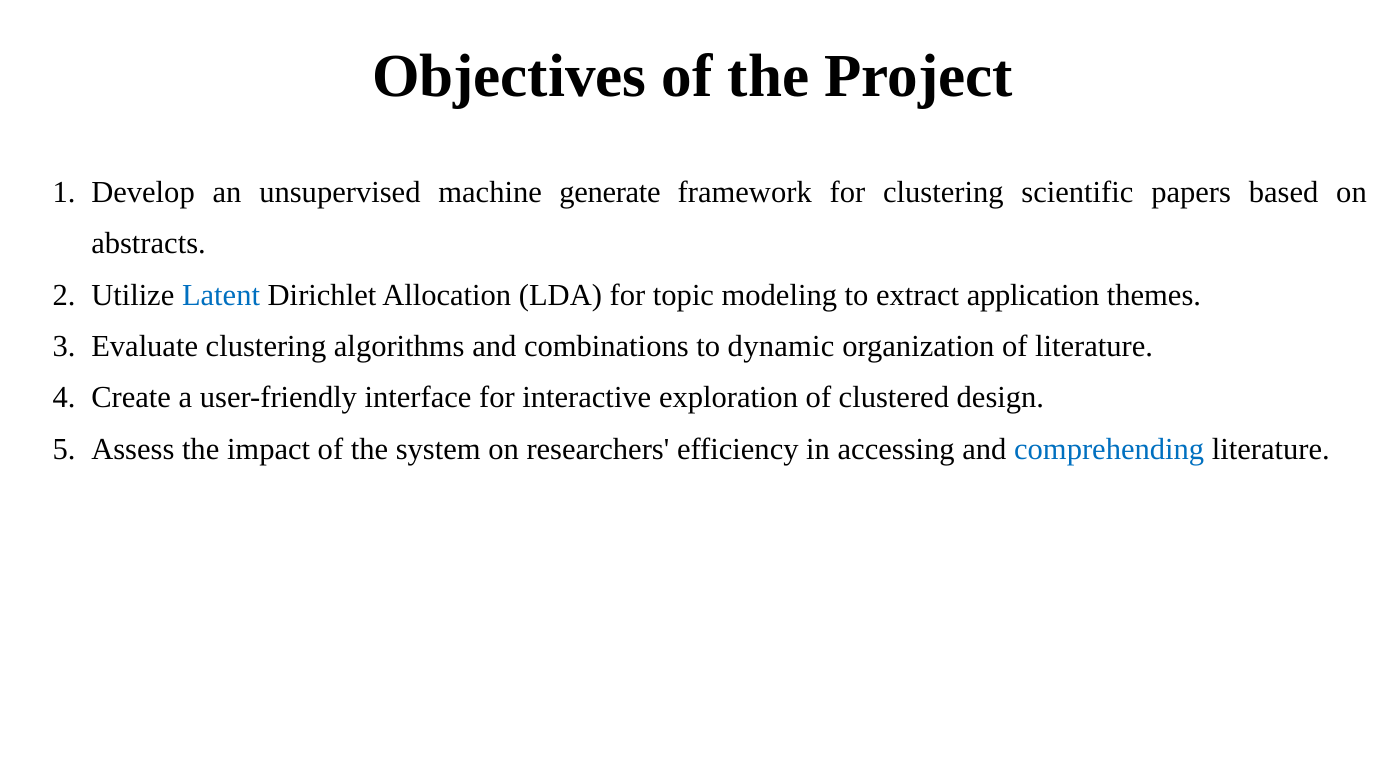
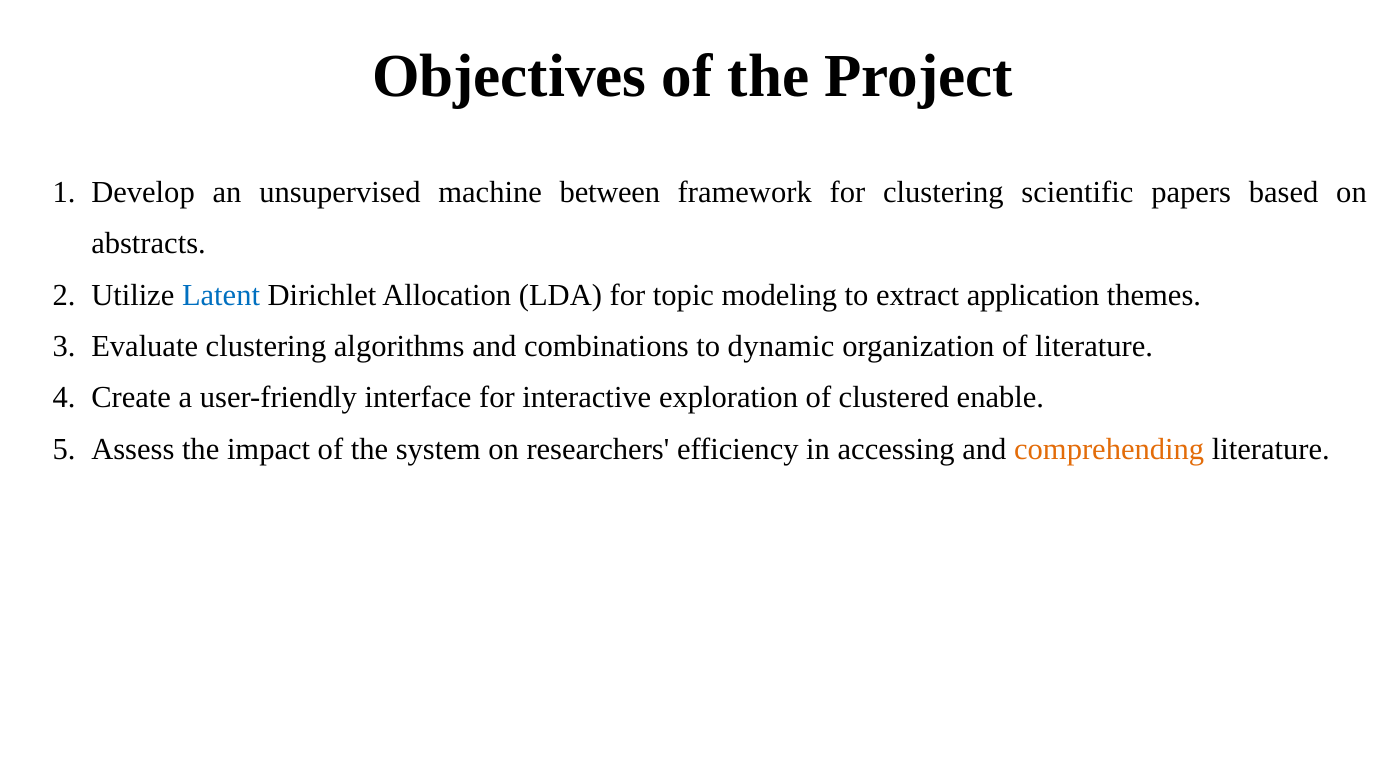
generate: generate -> between (610, 193)
design: design -> enable (1000, 398)
comprehending colour: blue -> orange (1109, 449)
